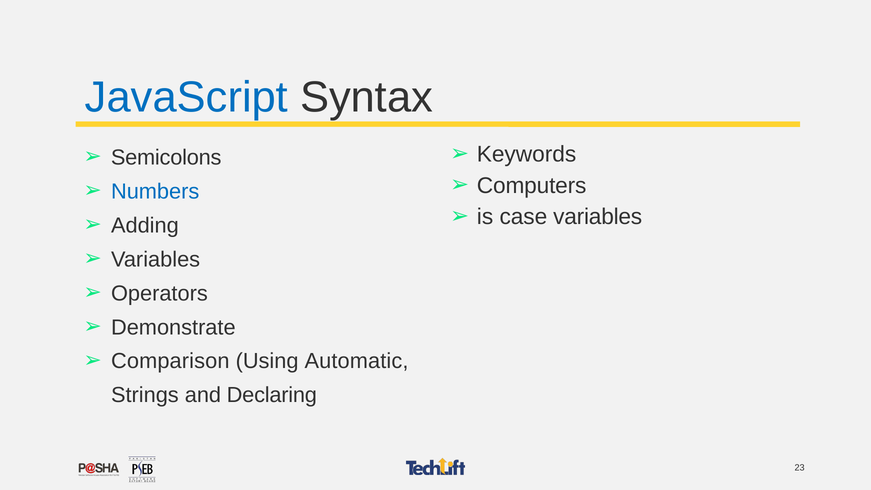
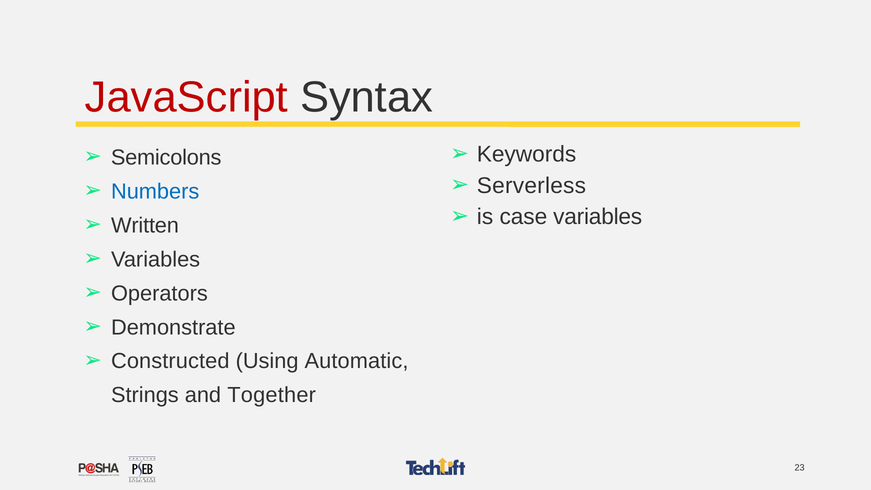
JavaScript colour: blue -> red (186, 98)
Computers: Computers -> Serverless (531, 186)
Adding: Adding -> Written (145, 225)
Comparison: Comparison -> Constructed (170, 361)
Declaring: Declaring -> Together (272, 395)
